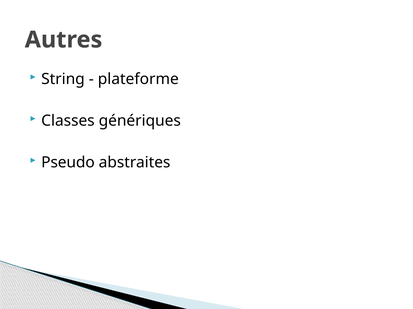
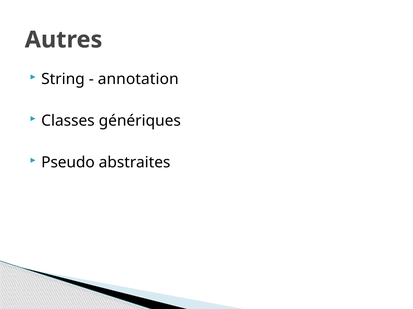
plateforme: plateforme -> annotation (138, 79)
